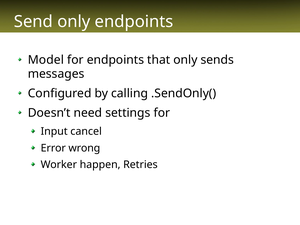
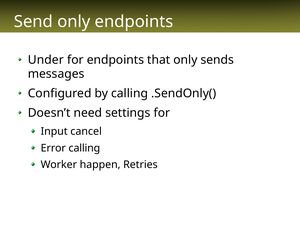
Model: Model -> Under (46, 60)
Error wrong: wrong -> calling (84, 148)
